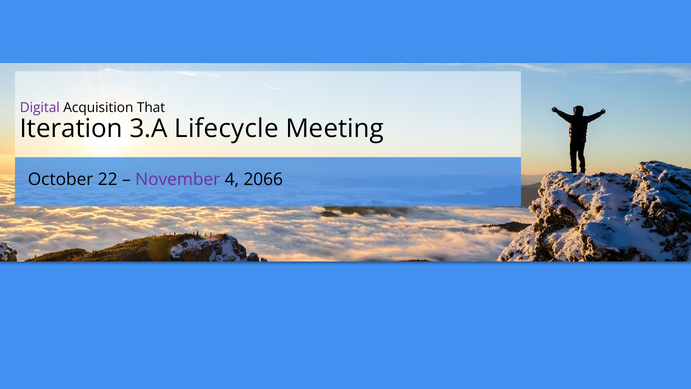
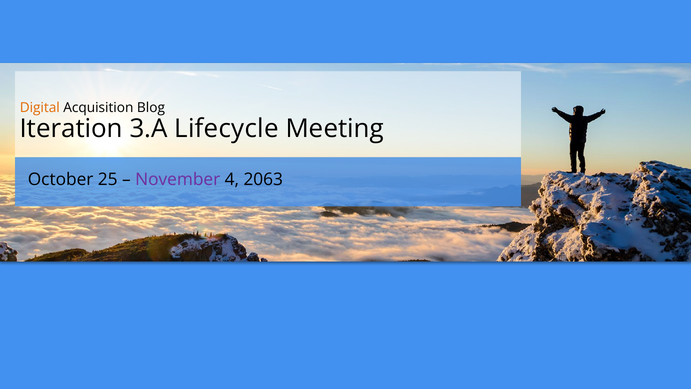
Digital colour: purple -> orange (40, 108)
That: That -> Blog (151, 108)
22: 22 -> 25 (108, 179)
2066: 2066 -> 2063 (263, 179)
